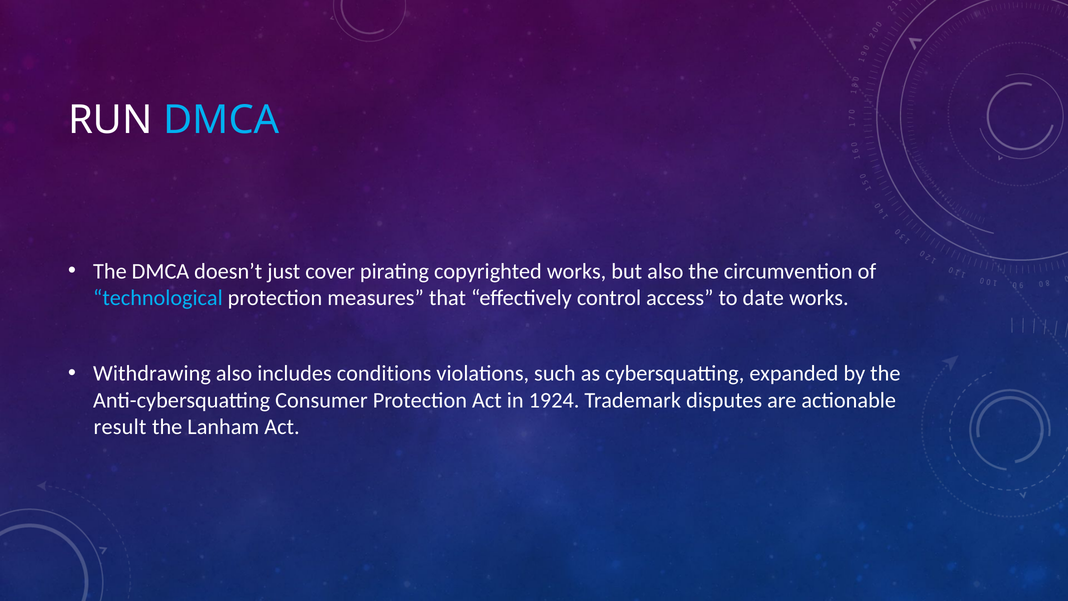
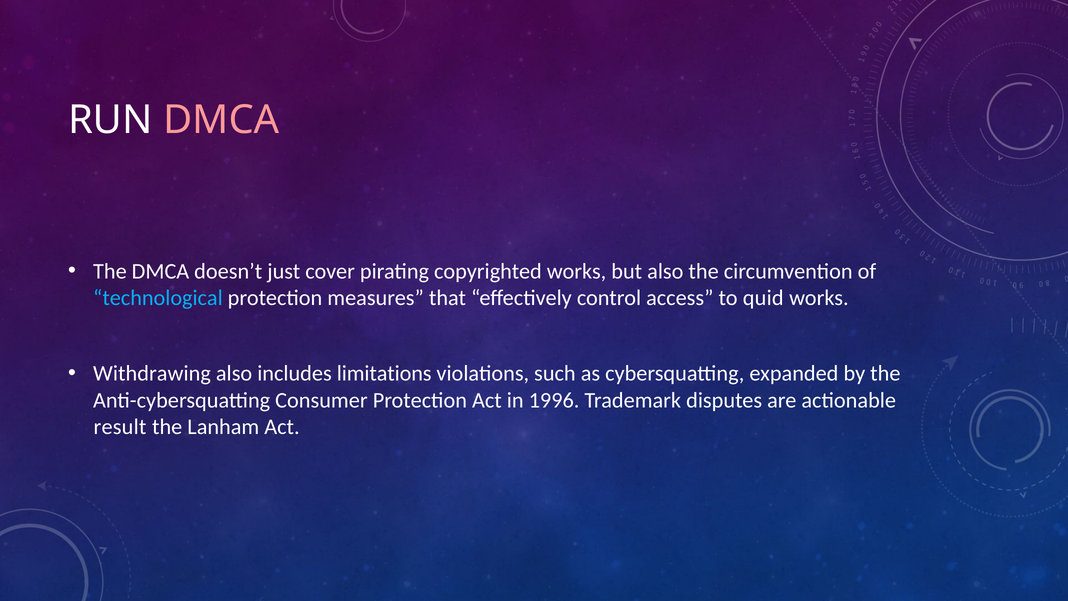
DMCA colour: light blue -> pink (221, 120)
date: date -> quid (763, 298)
conditions: conditions -> limitations (384, 373)
1924: 1924 -> 1996 (554, 400)
